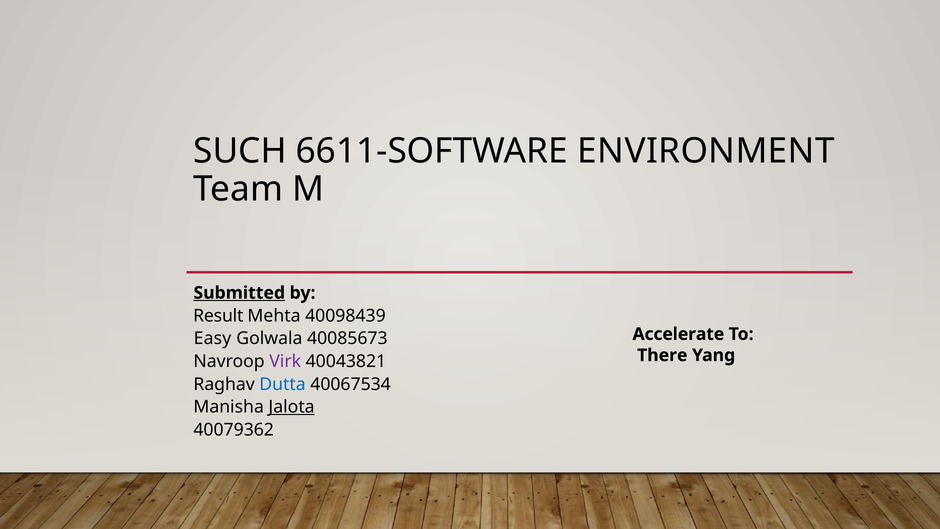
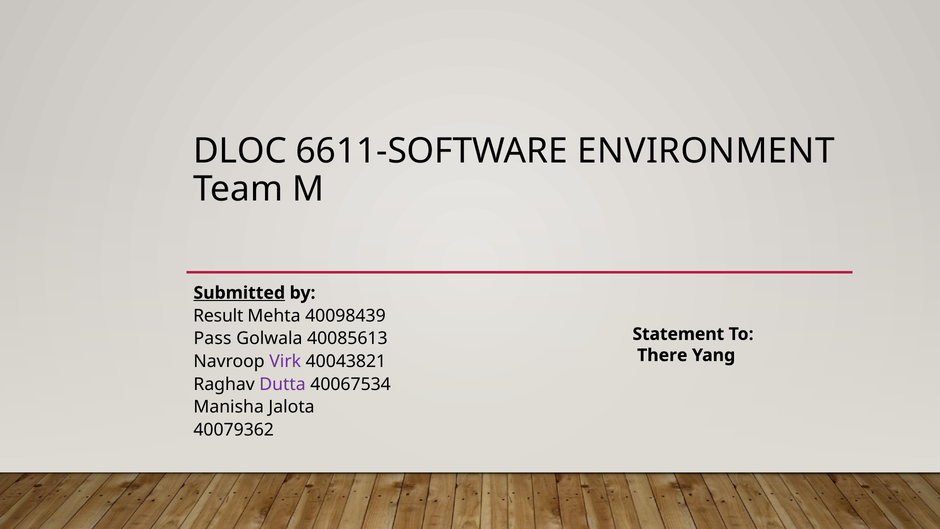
SUCH: SUCH -> DLOC (240, 151)
Accelerate: Accelerate -> Statement (678, 334)
Easy: Easy -> Pass (213, 338)
40085673: 40085673 -> 40085613 (347, 338)
Dutta colour: blue -> purple (283, 384)
Jalota underline: present -> none (292, 407)
